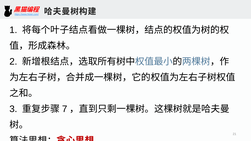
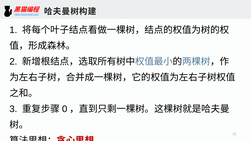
7: 7 -> 0 (65, 109)
